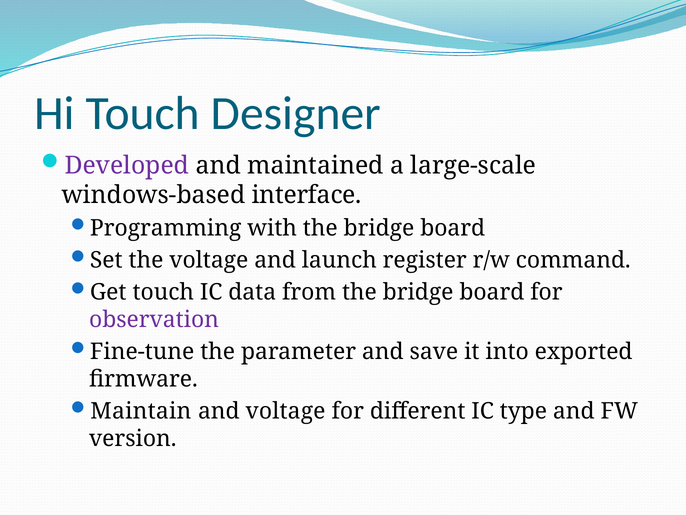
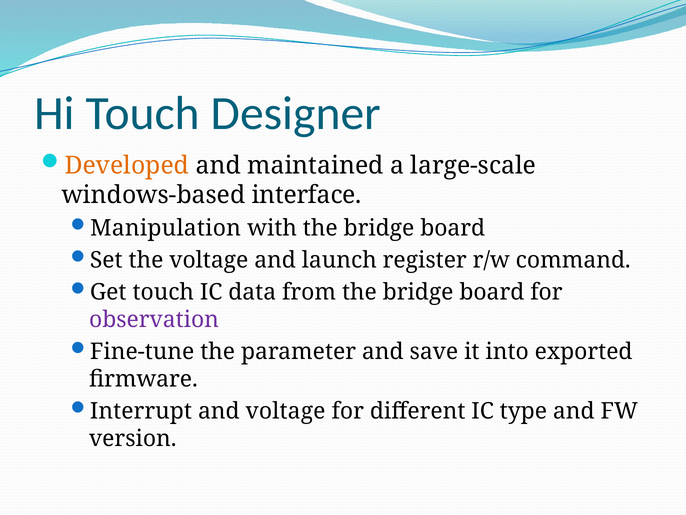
Developed colour: purple -> orange (127, 165)
Programming: Programming -> Manipulation (166, 228)
Maintain: Maintain -> Interrupt (141, 411)
